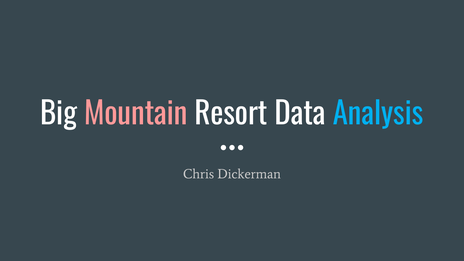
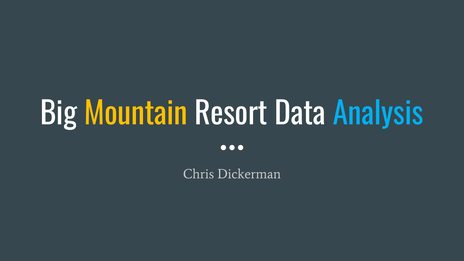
Mountain colour: pink -> yellow (136, 114)
